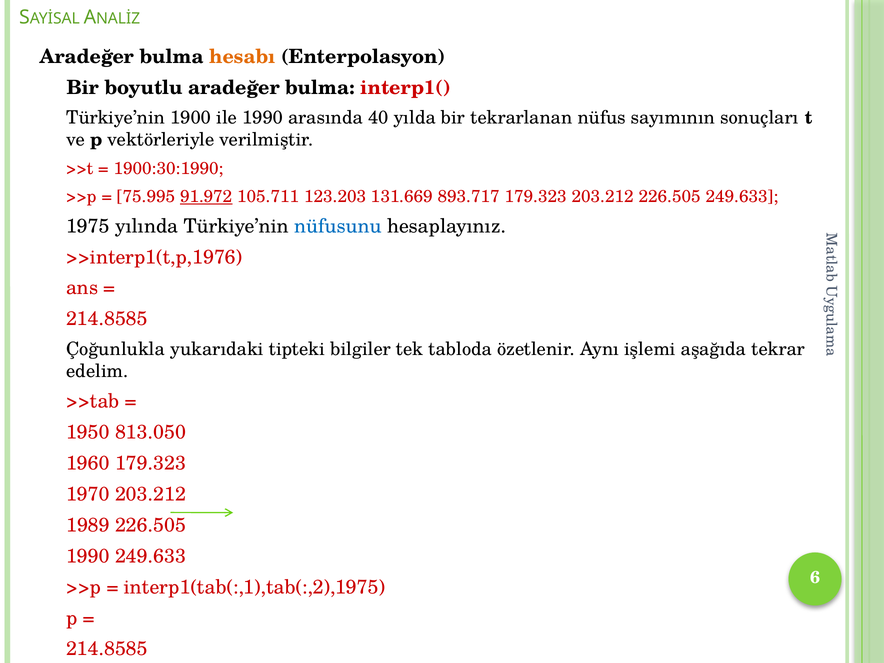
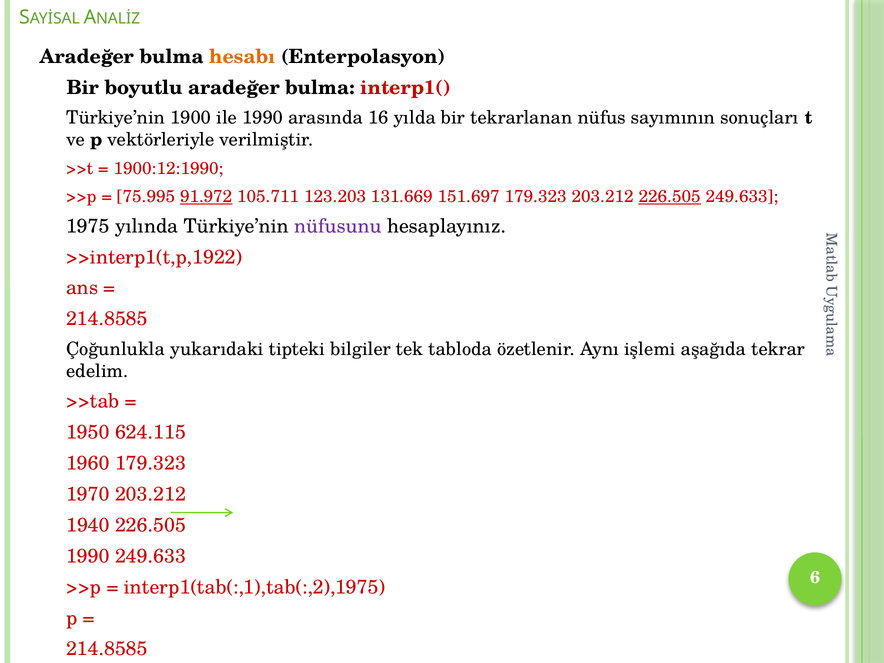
40: 40 -> 16 (378, 118)
1900:30:1990: 1900:30:1990 -> 1900:12:1990 (169, 168)
893.717: 893.717 -> 151.697 (469, 196)
226.505 underline: none -> present (670, 196)
nüfusunu colour: blue -> purple (338, 226)
>>interp1(t,p,1976: >>interp1(t,p,1976 -> >>interp1(t,p,1922 (154, 257)
813.050: 813.050 -> 624.115 (151, 432)
1989: 1989 -> 1940 (88, 525)
